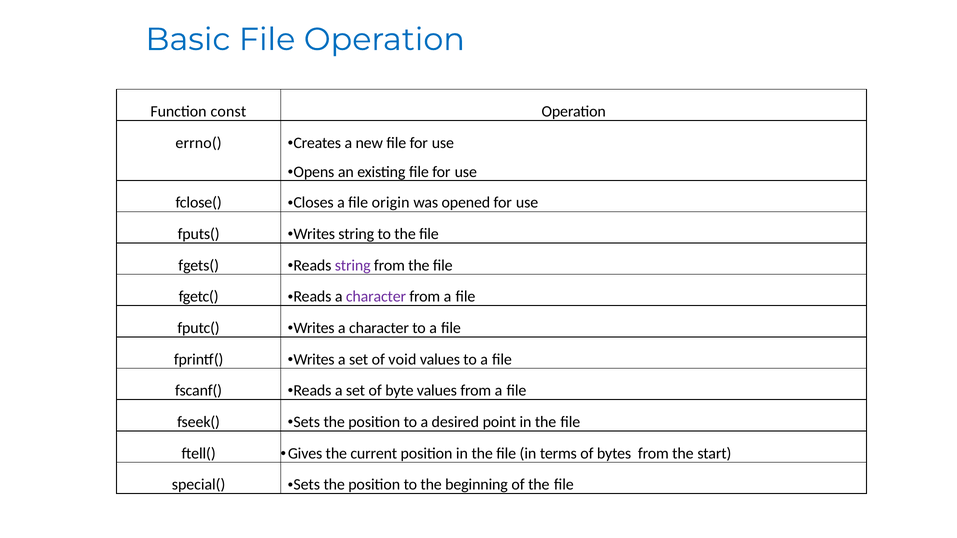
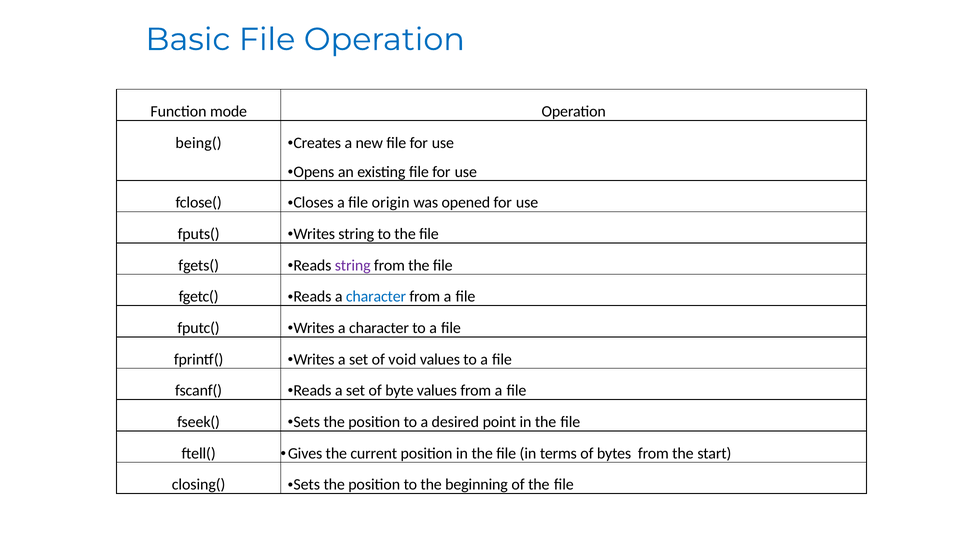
const: const -> mode (229, 112)
errno(: errno( -> being( (199, 143)
character colour: purple -> blue (376, 297)
special(: special( -> closing( (199, 485)
